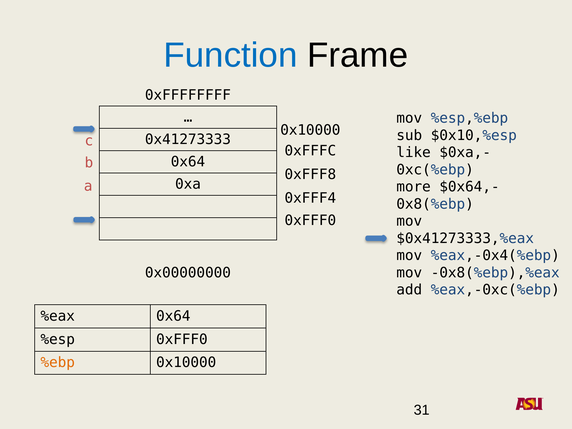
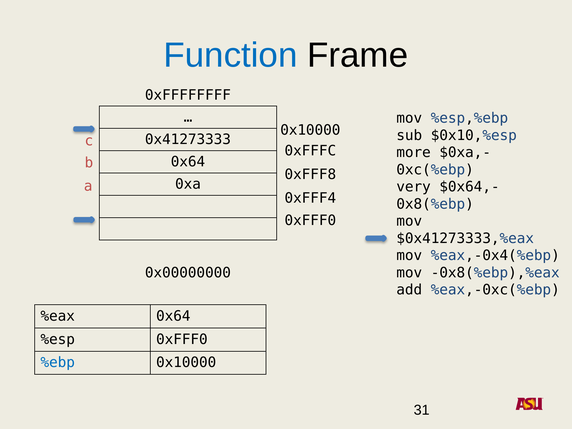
like: like -> more (414, 153)
more: more -> very (414, 187)
%ebp colour: orange -> blue (58, 363)
